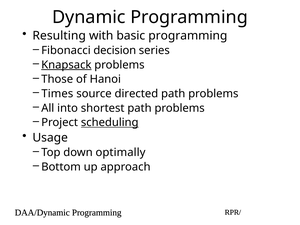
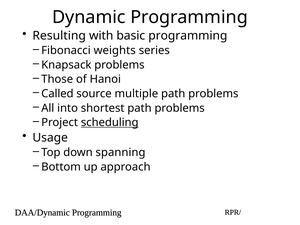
decision: decision -> weights (115, 50)
Knapsack underline: present -> none (66, 65)
Times: Times -> Called (57, 94)
directed: directed -> multiple (136, 94)
optimally: optimally -> spanning (120, 152)
